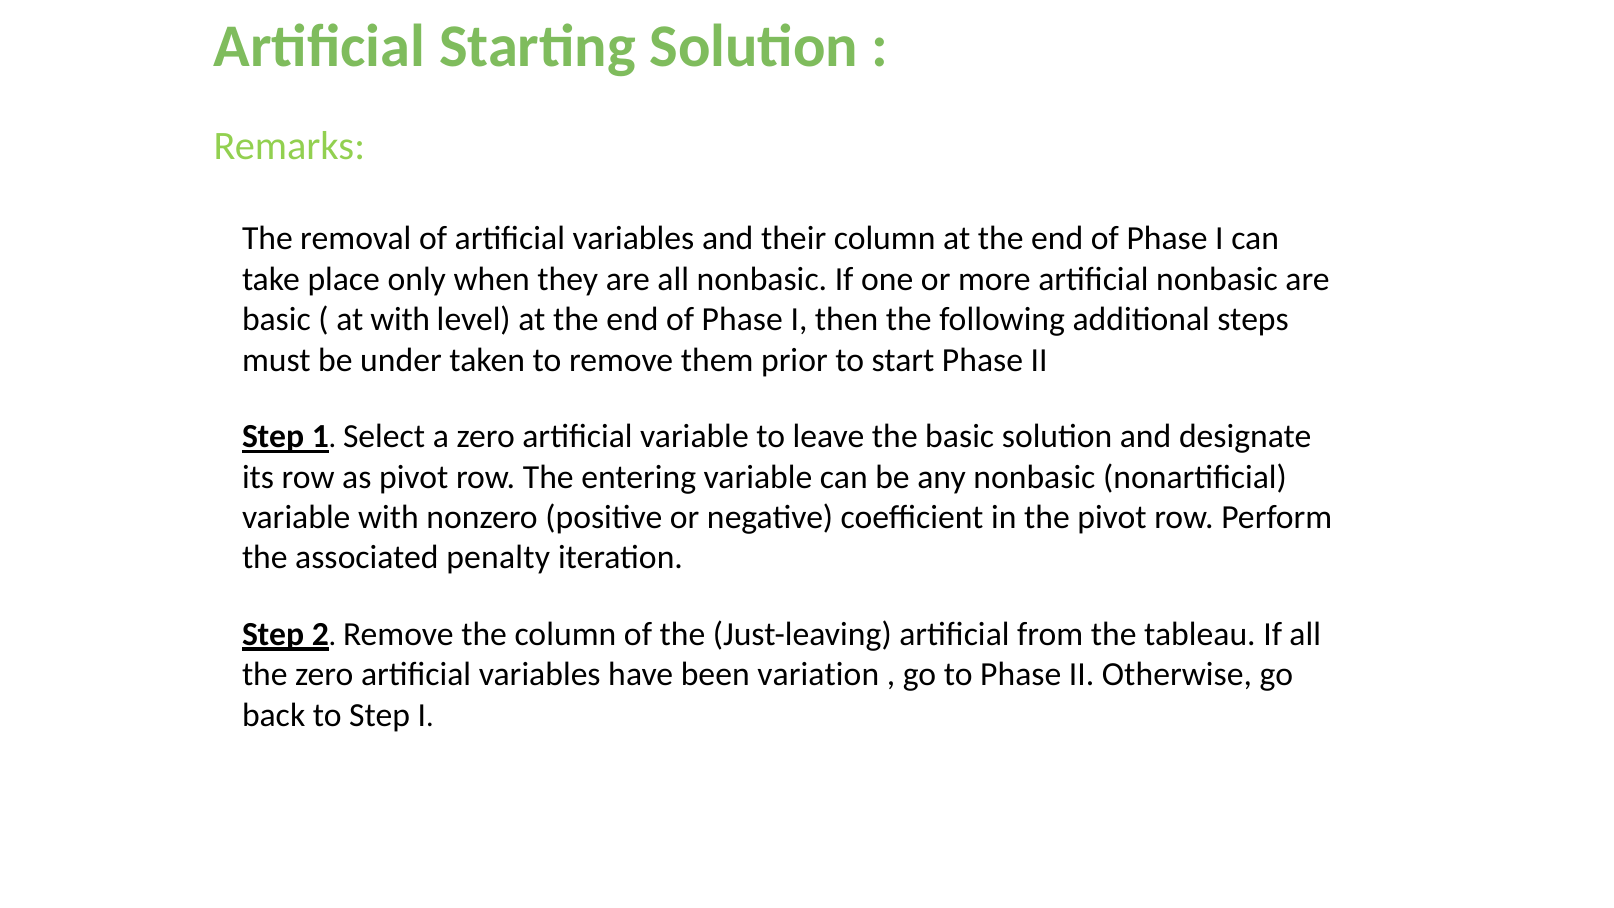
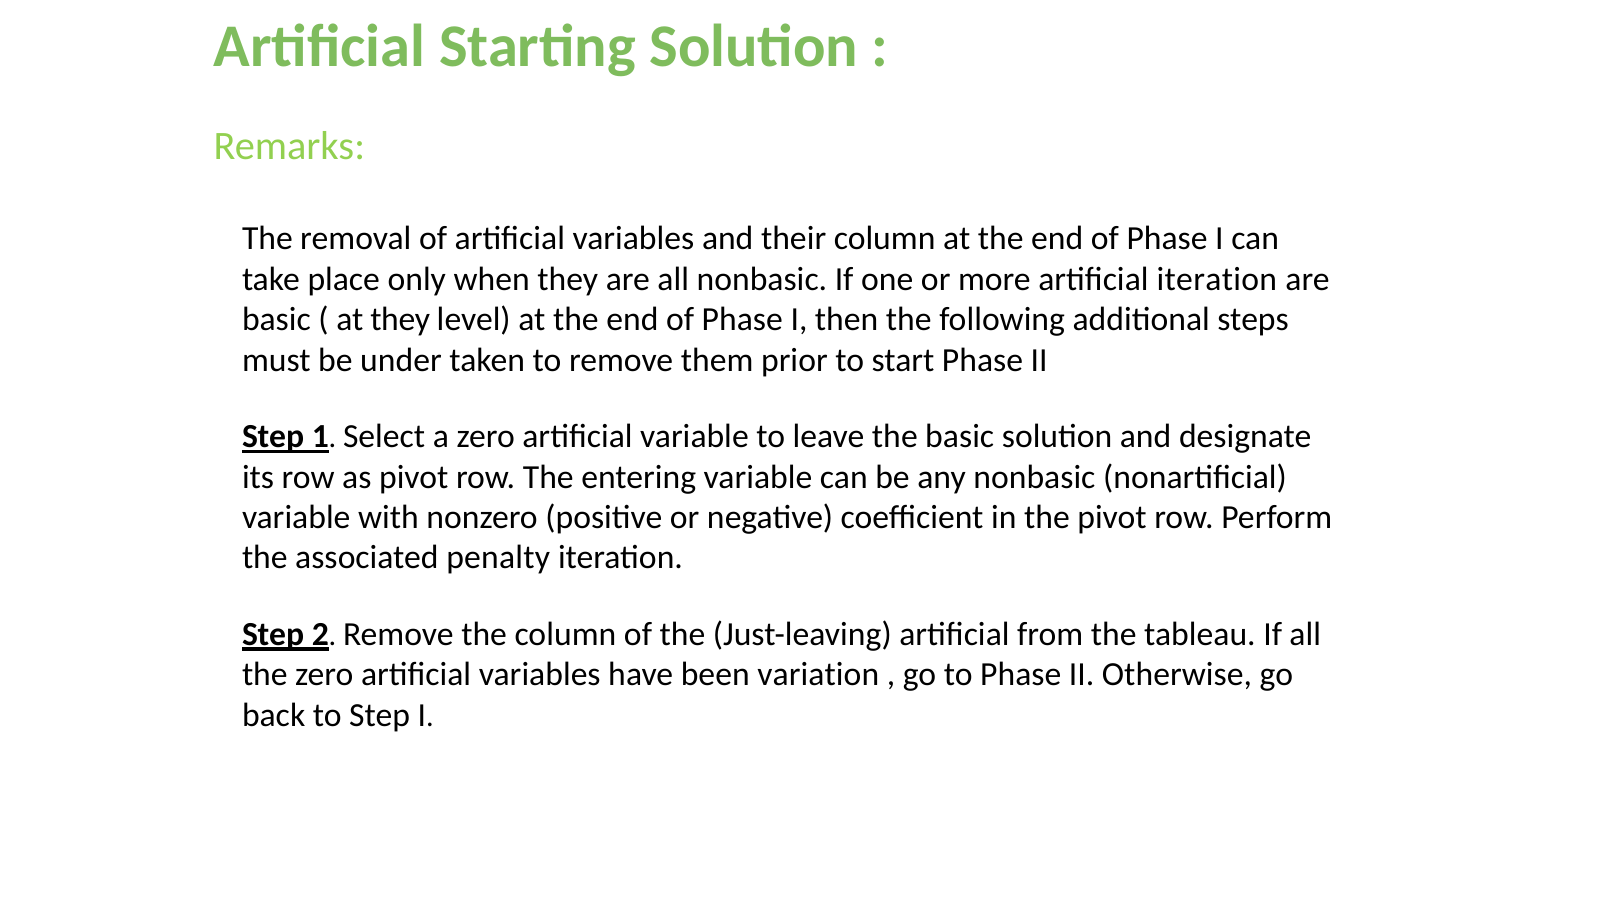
artificial nonbasic: nonbasic -> iteration (1217, 279)
at with: with -> they (400, 320)
